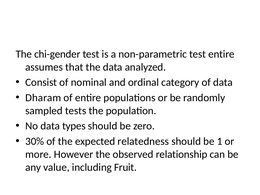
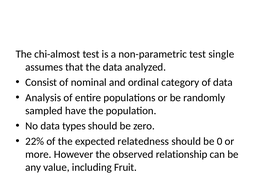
chi-gender: chi-gender -> chi-almost (57, 54)
test entire: entire -> single (221, 54)
Dharam: Dharam -> Analysis (43, 98)
tests: tests -> have (76, 111)
30%: 30% -> 22% (35, 141)
1: 1 -> 0 (220, 141)
